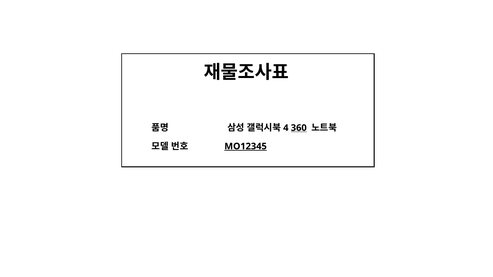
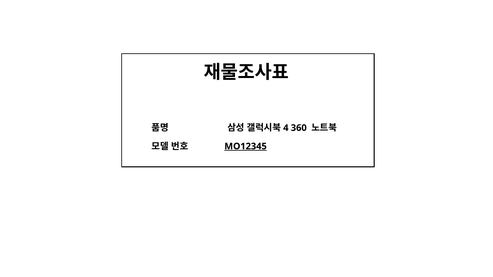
360 underline: present -> none (299, 128)
